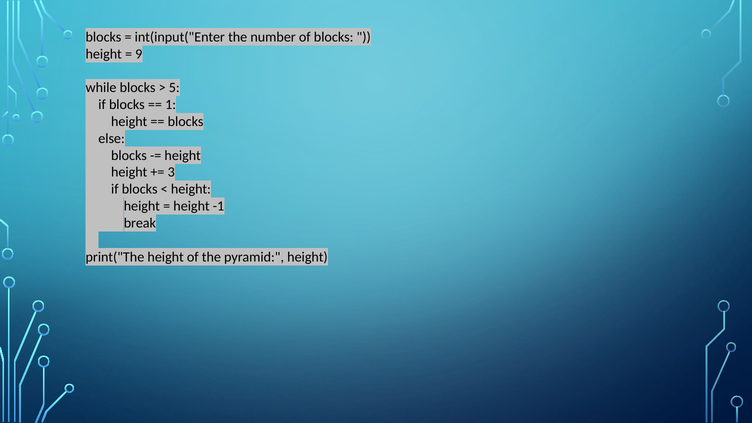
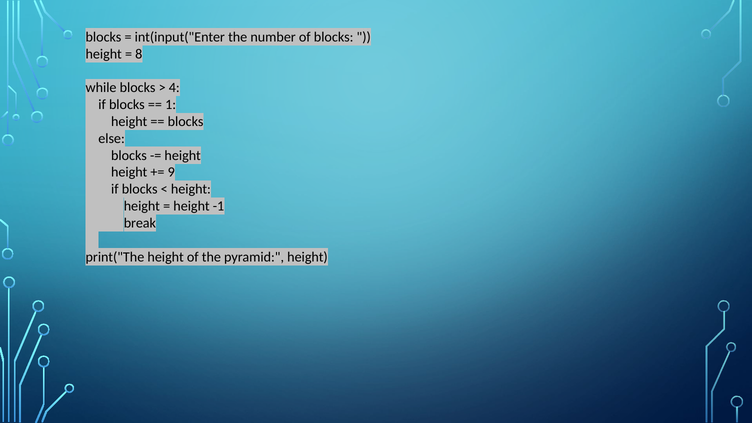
9: 9 -> 8 (139, 54)
5: 5 -> 4 (174, 88)
3: 3 -> 9 (171, 172)
